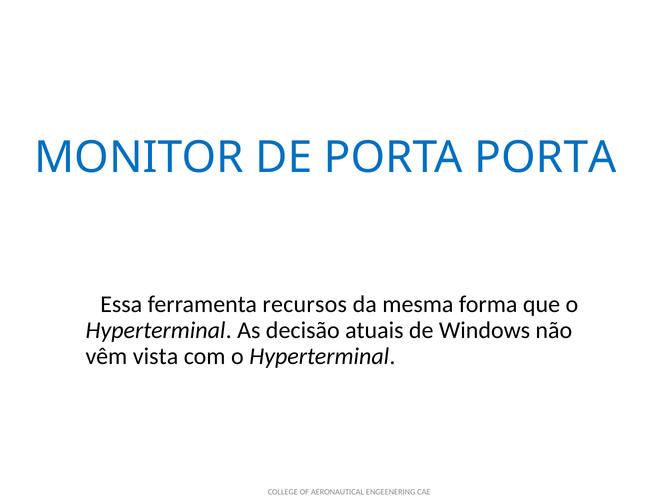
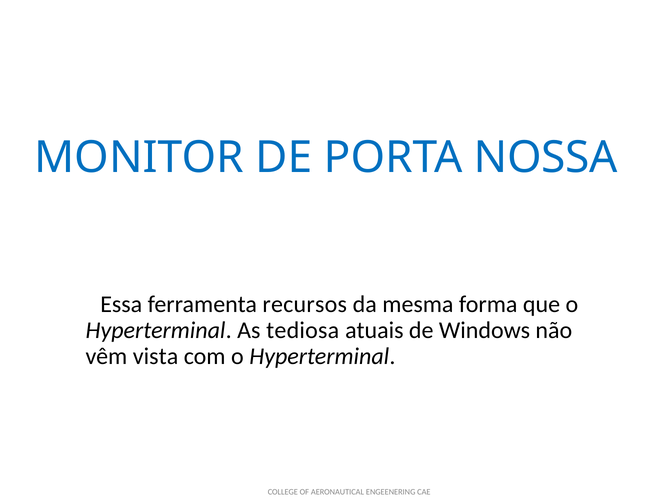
PORTA PORTA: PORTA -> NOSSA (546, 158)
decisão: decisão -> tediosa (303, 330)
